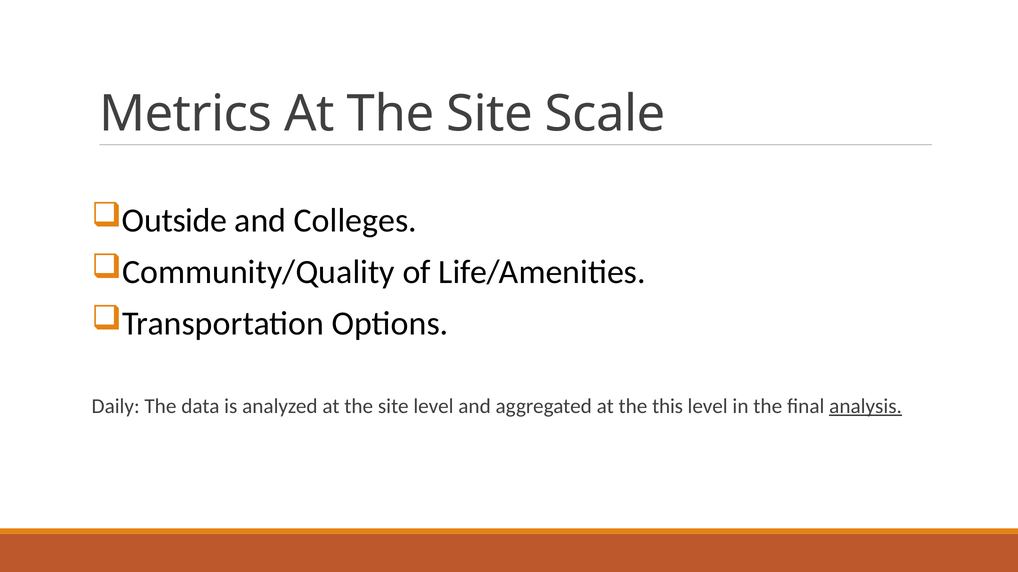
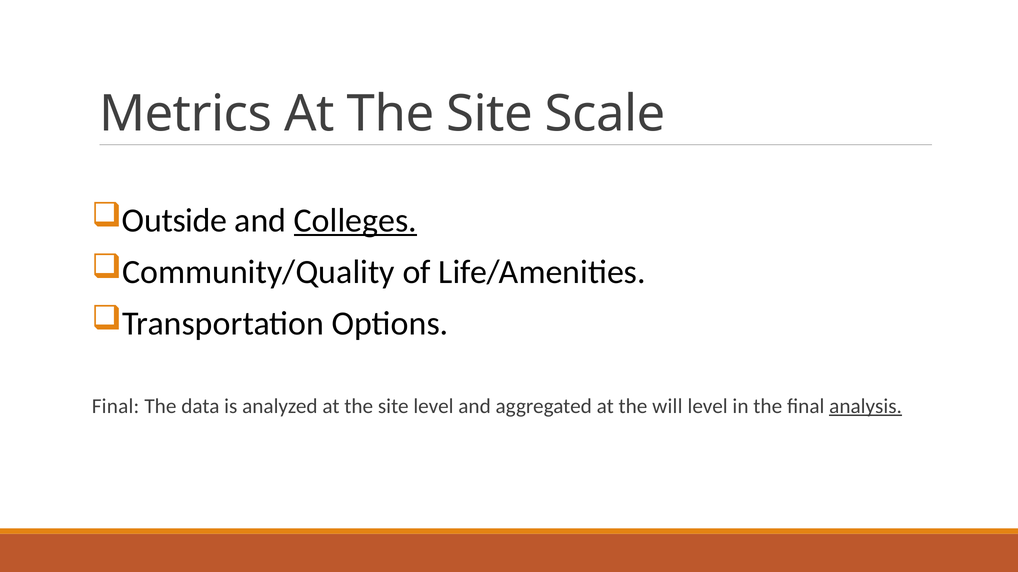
Colleges underline: none -> present (355, 221)
Daily: Daily -> Final (116, 406)
this: this -> will (667, 406)
